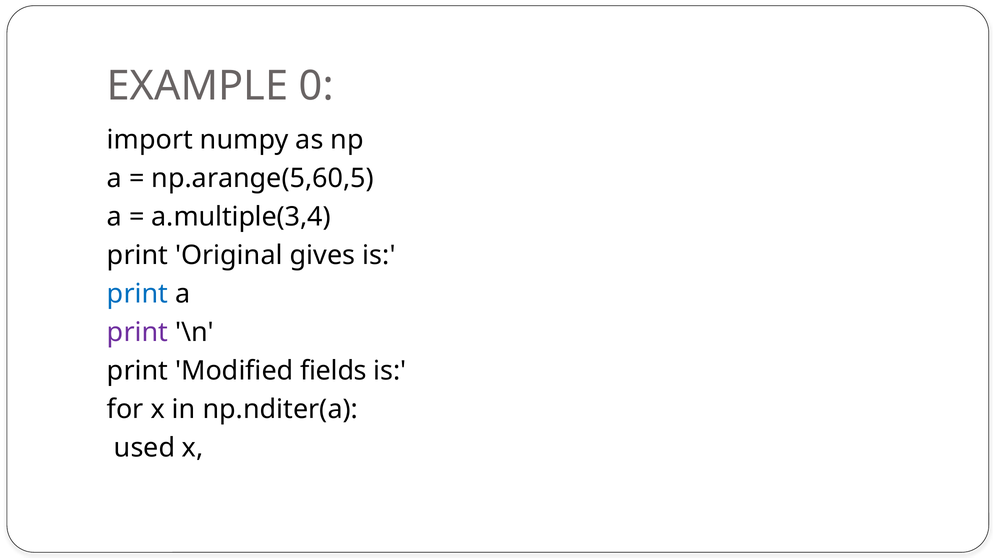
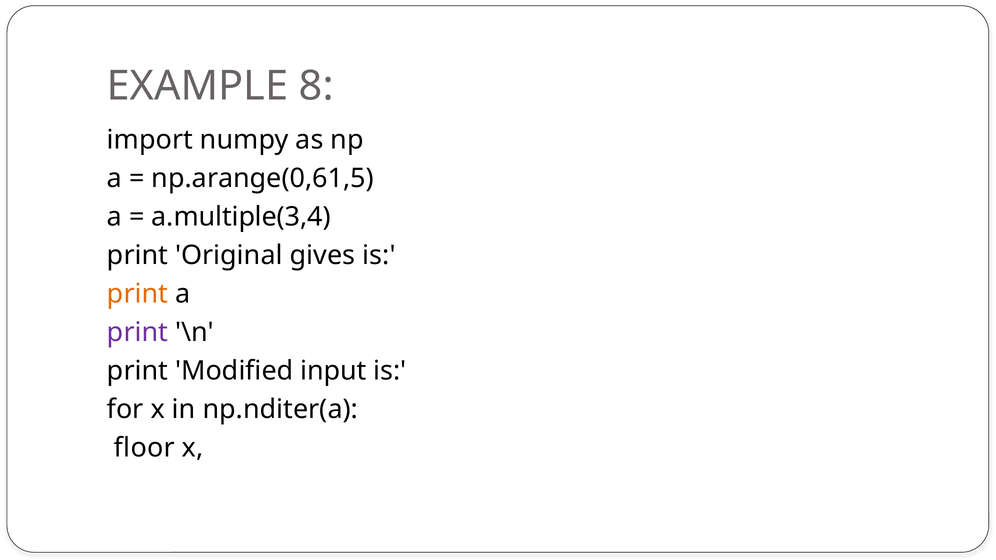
0: 0 -> 8 (316, 86)
np.arange(5,60,5: np.arange(5,60,5 -> np.arange(0,61,5 (263, 179)
print colour: blue -> orange (138, 294)
fields: fields -> input (333, 371)
used: used -> floor (144, 448)
